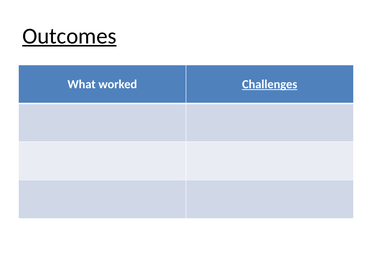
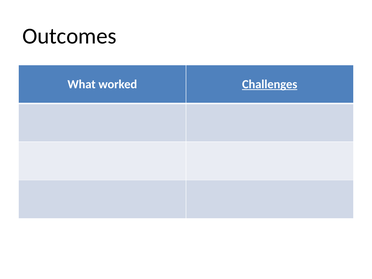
Outcomes underline: present -> none (69, 36)
